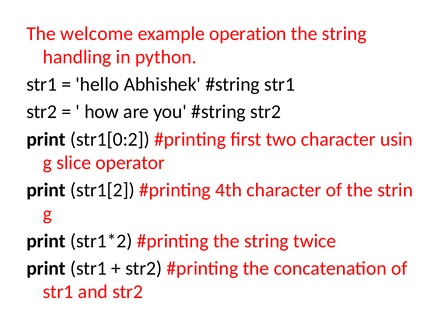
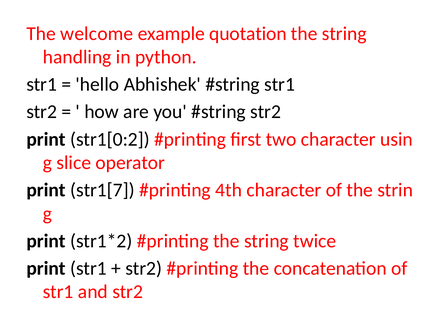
operation: operation -> quotation (248, 34)
str1[2: str1[2 -> str1[7 (102, 190)
